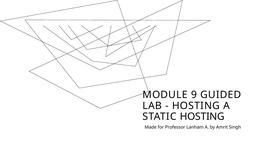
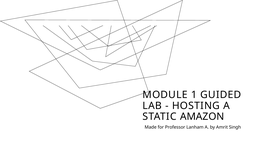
9: 9 -> 1 (194, 95)
STATIC HOSTING: HOSTING -> AMAZON (202, 117)
